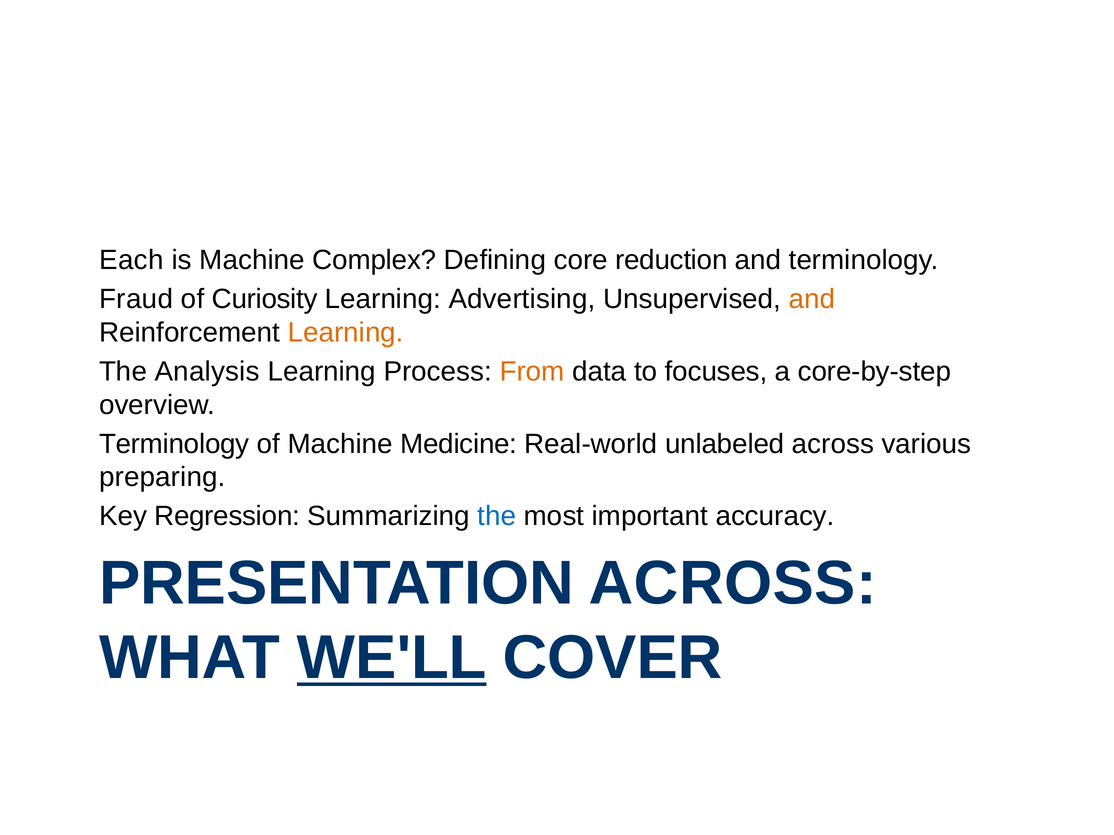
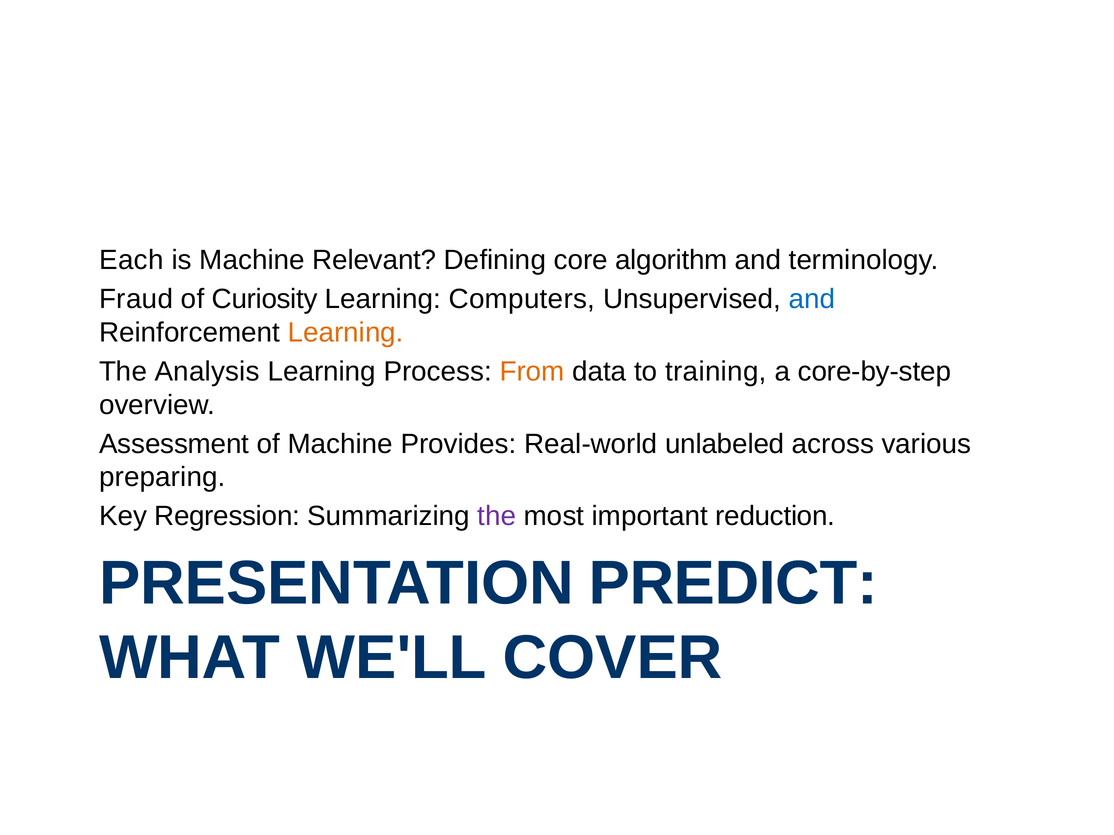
Complex: Complex -> Relevant (374, 260)
reduction: reduction -> algorithm (671, 260)
Advertising: Advertising -> Computers (522, 299)
and colour: orange -> blue (812, 299)
focuses: focuses -> training (716, 372)
Terminology: Terminology -> Assessment (174, 444)
Medicine: Medicine -> Provides (459, 444)
the colour: blue -> purple (497, 516)
accuracy: accuracy -> reduction (775, 516)
PRESENTATION ACROSS: ACROSS -> PREDICT (733, 584)
WE'LL underline: present -> none (392, 658)
